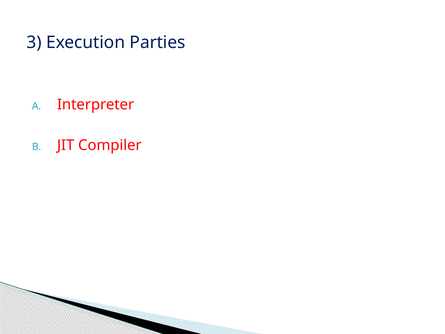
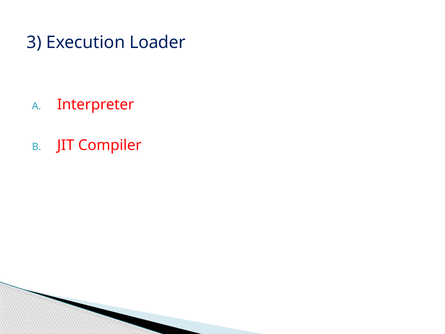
Parties: Parties -> Loader (158, 42)
